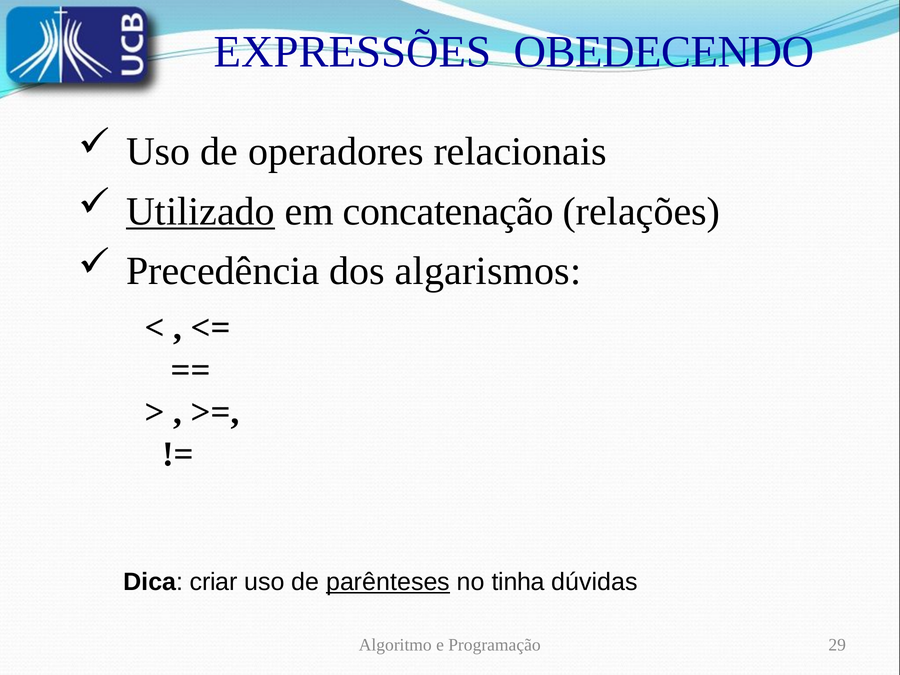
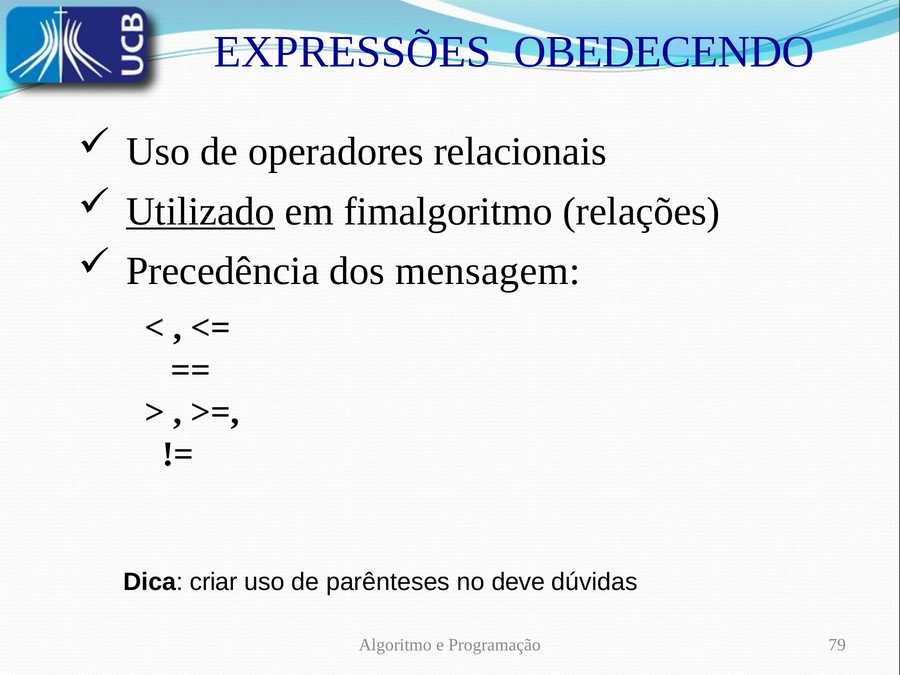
concatenação: concatenação -> fimalgoritmo (448, 211)
algarismos: algarismos -> mensagem (488, 271)
parênteses underline: present -> none (388, 582)
tinha: tinha -> deve (518, 582)
29: 29 -> 79 (837, 645)
